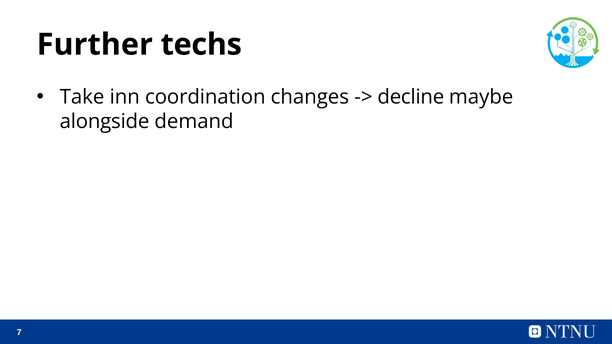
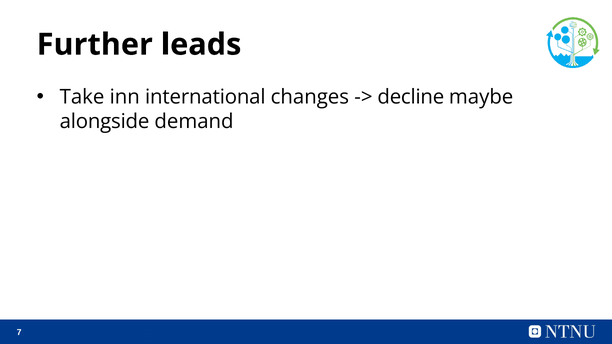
techs: techs -> leads (201, 45)
coordination: coordination -> international (205, 97)
